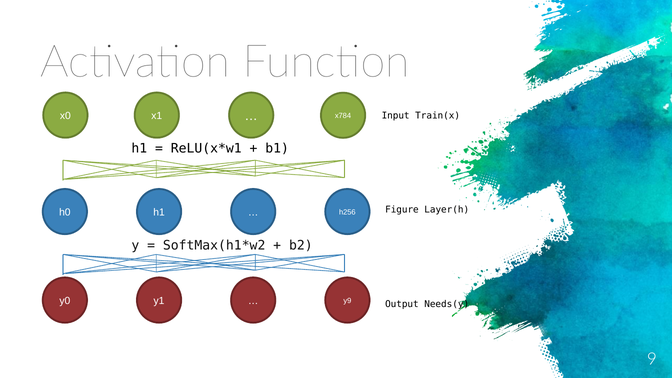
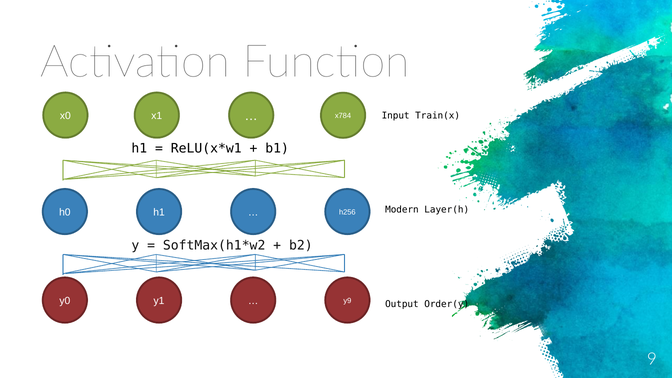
Figure: Figure -> Modern (402, 210)
Needs(y: Needs(y -> Order(y (447, 304)
